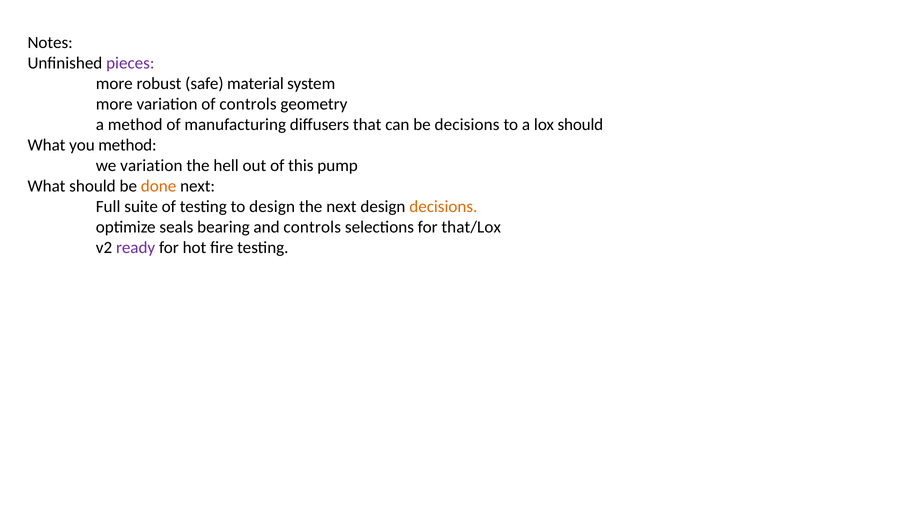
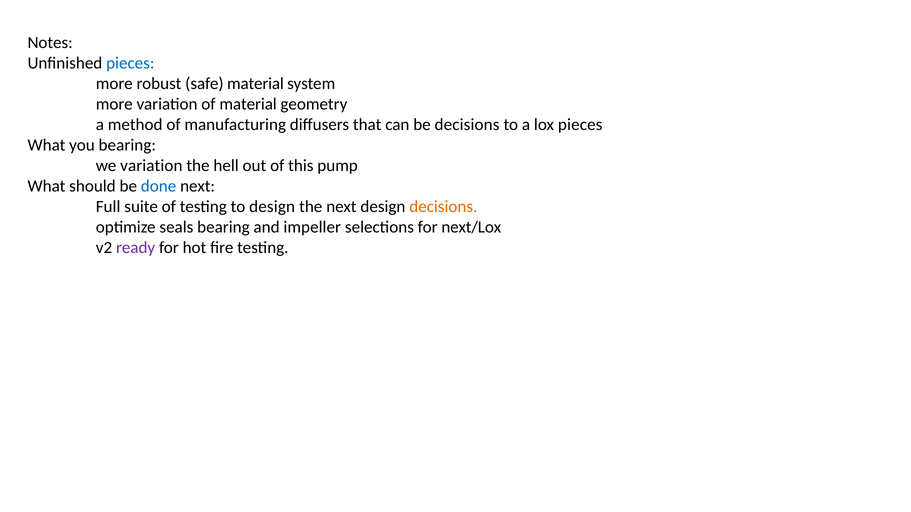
pieces colour: purple -> blue (130, 63)
of controls: controls -> material (248, 104)
lox should: should -> pieces (580, 125)
you method: method -> bearing (127, 145)
done colour: orange -> blue (159, 186)
and controls: controls -> impeller (312, 227)
that/Lox: that/Lox -> next/Lox (471, 227)
